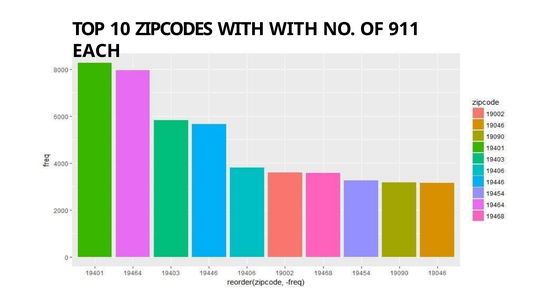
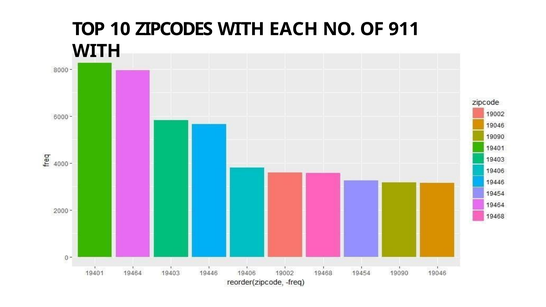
WITH WITH: WITH -> EACH (294, 29)
EACH: EACH -> WITH (97, 51)
